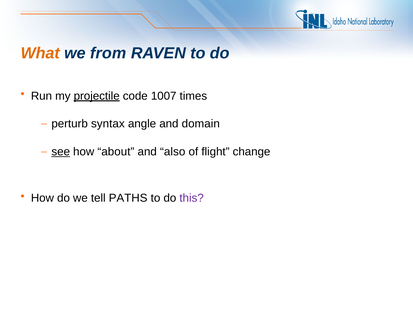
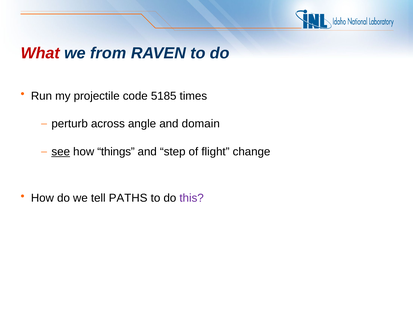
What colour: orange -> red (40, 53)
projectile underline: present -> none (97, 96)
1007: 1007 -> 5185 (164, 96)
syntax: syntax -> across (108, 124)
about: about -> things (116, 152)
also: also -> step (173, 152)
